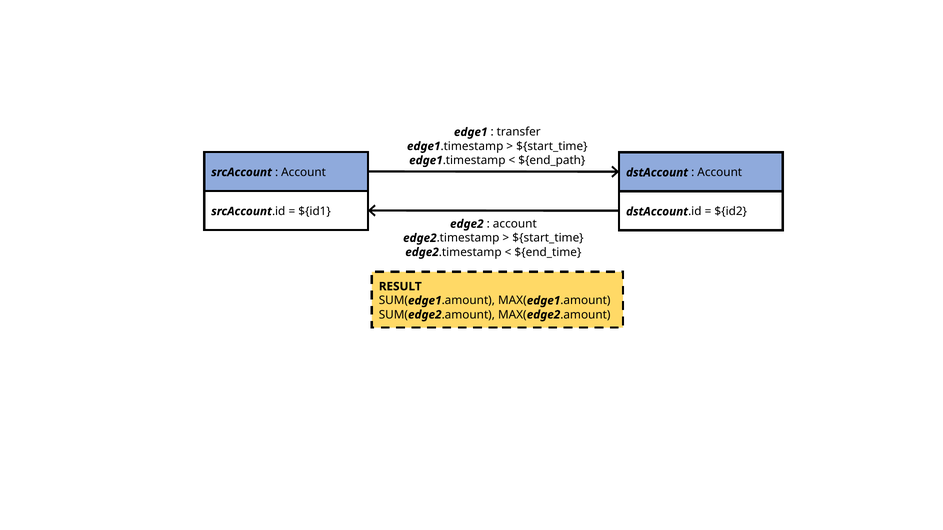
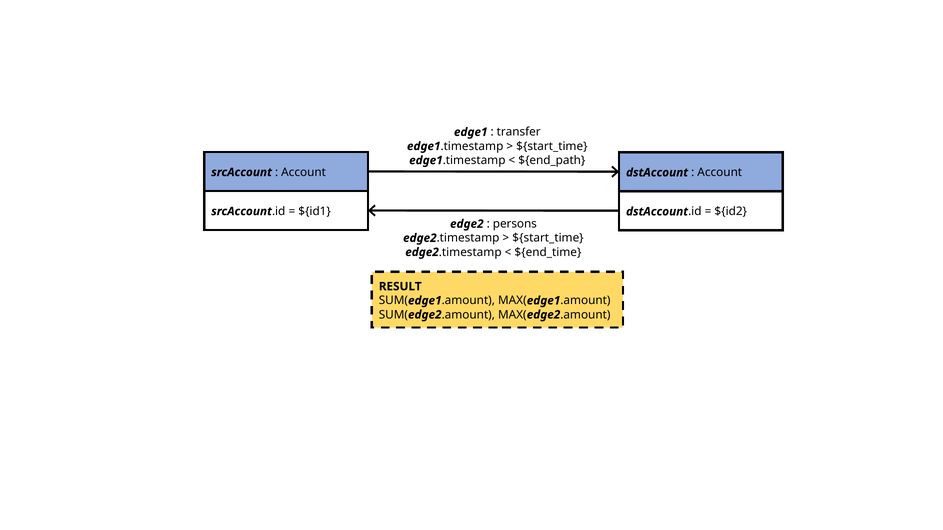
account: account -> persons (515, 224)
